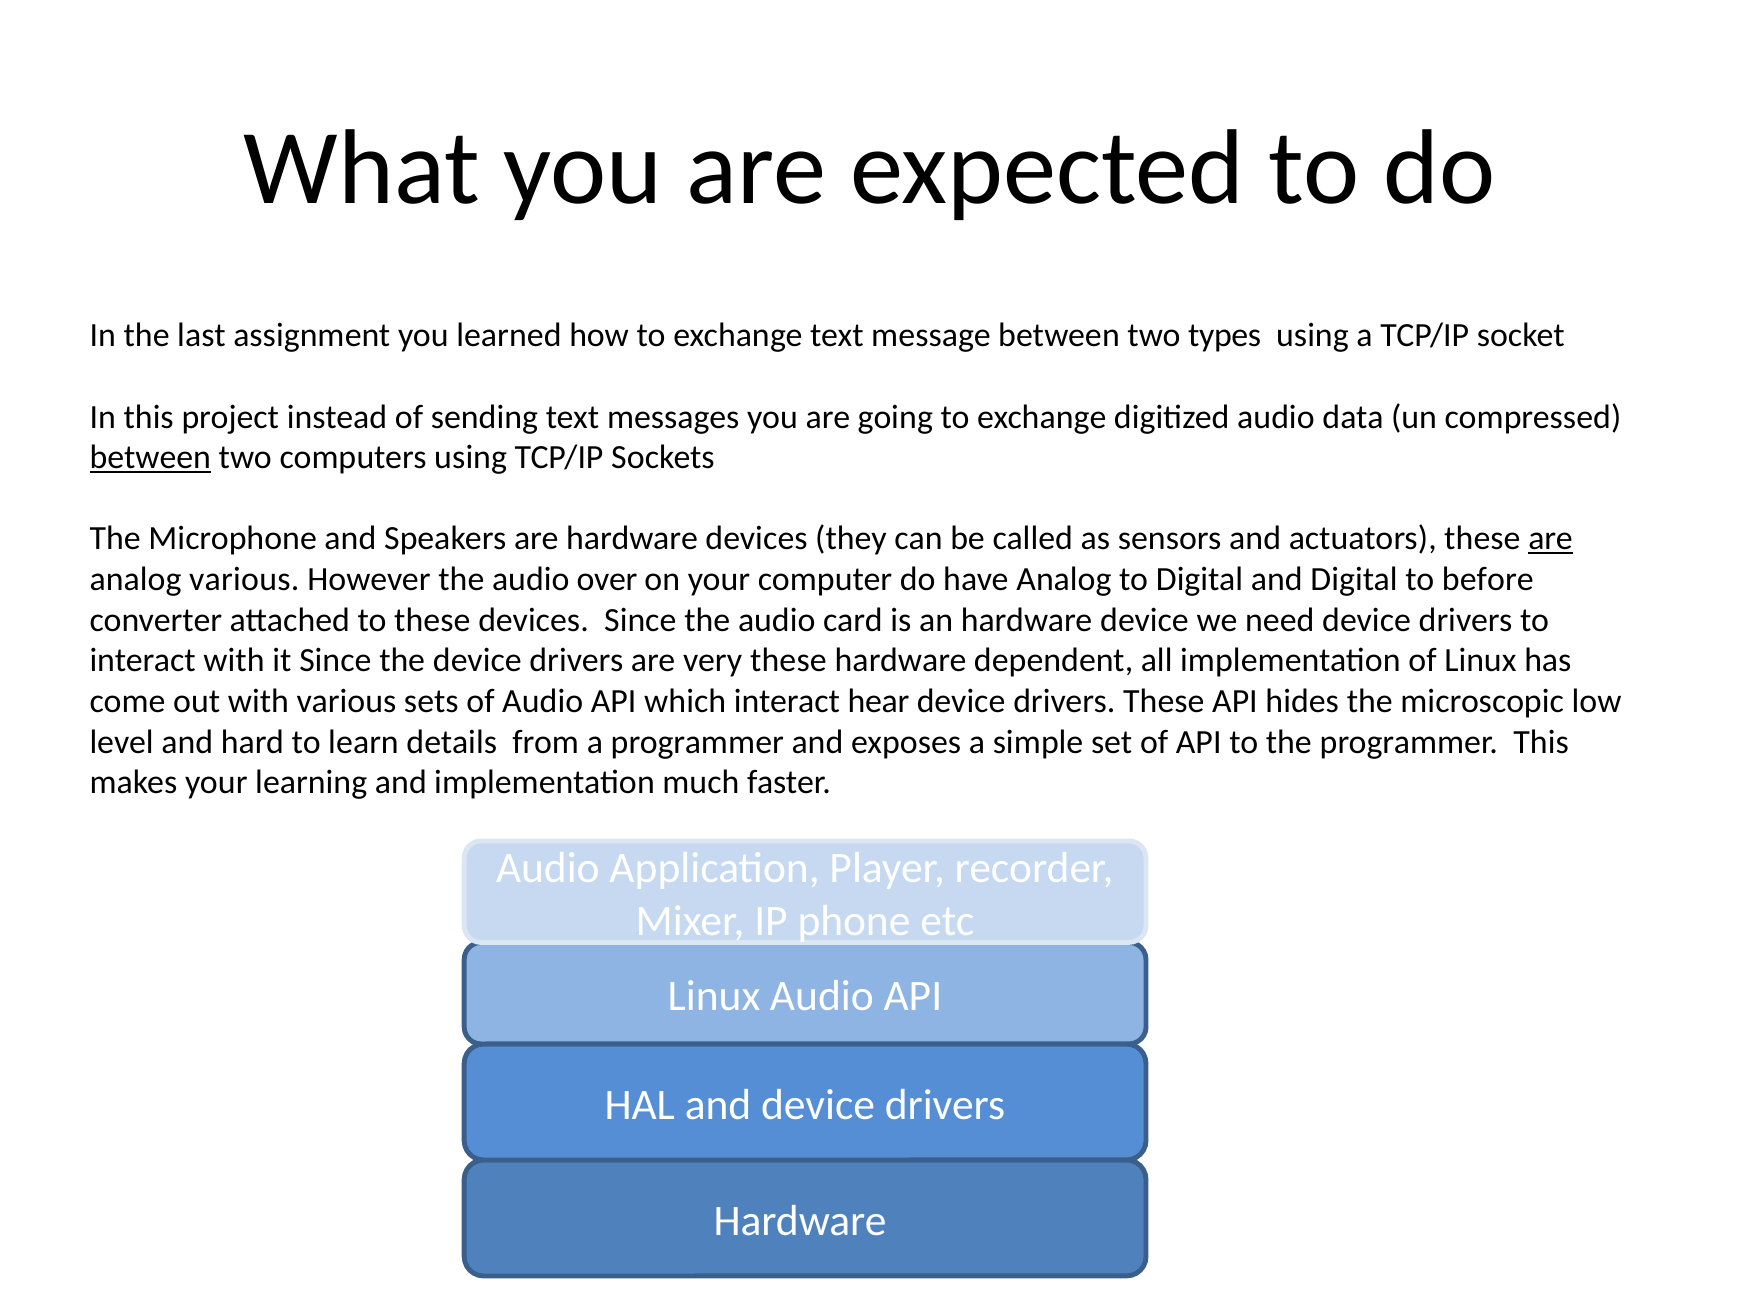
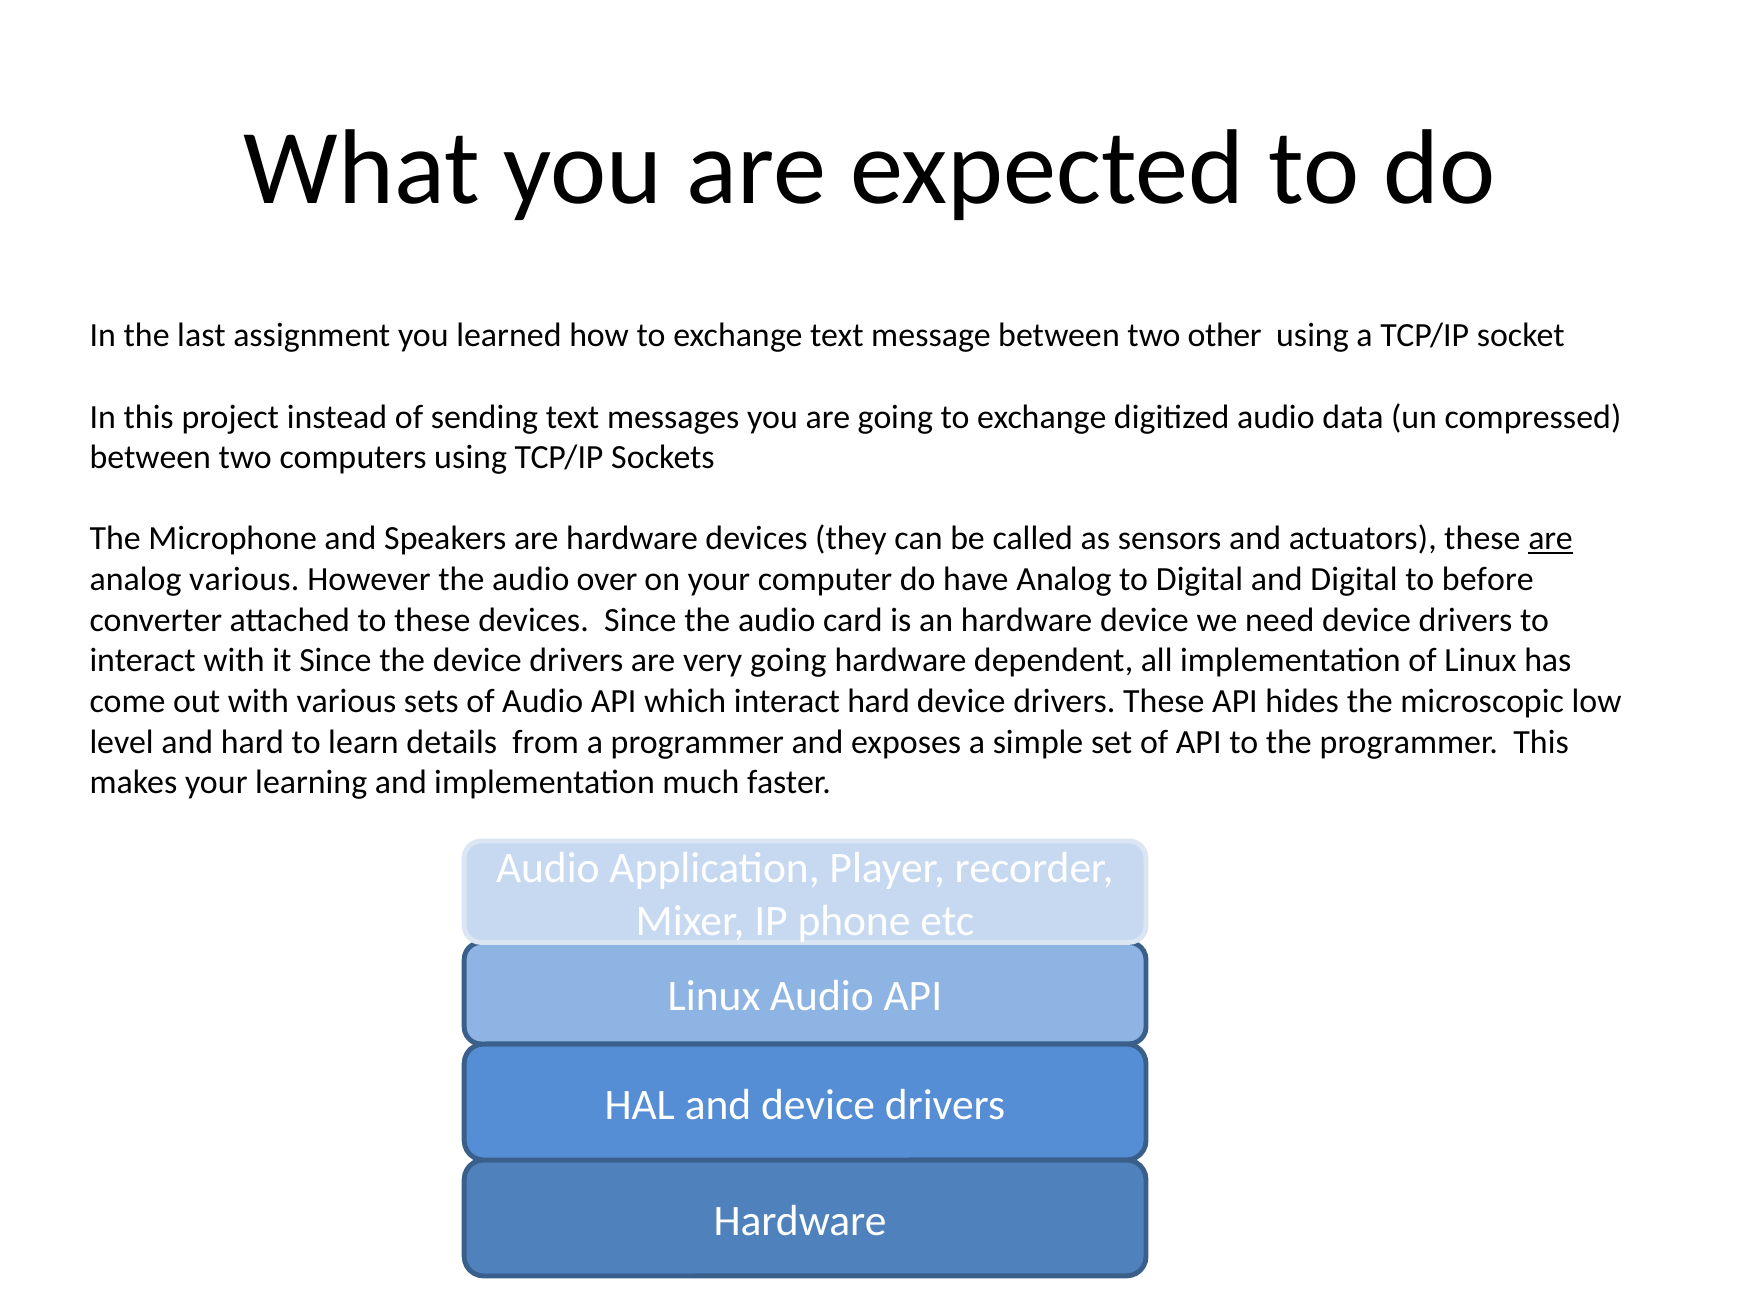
types: types -> other (1225, 336)
between underline: present -> none (150, 458)
very these: these -> going (788, 661)
interact hear: hear -> hard (879, 702)
